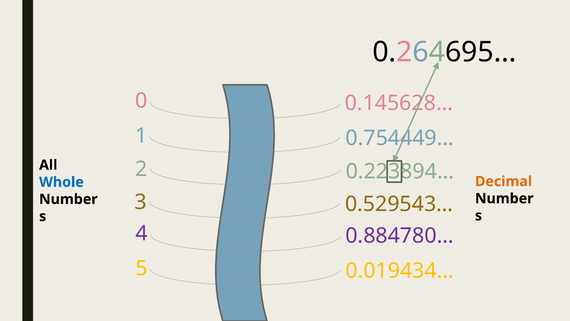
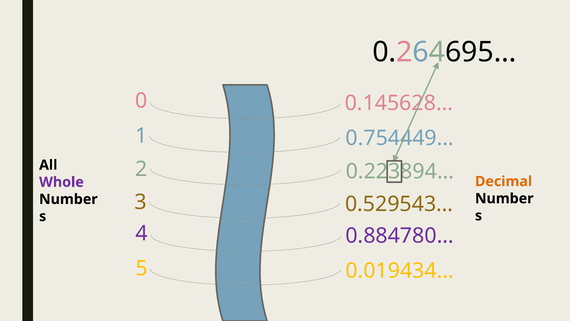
Whole colour: blue -> purple (61, 182)
